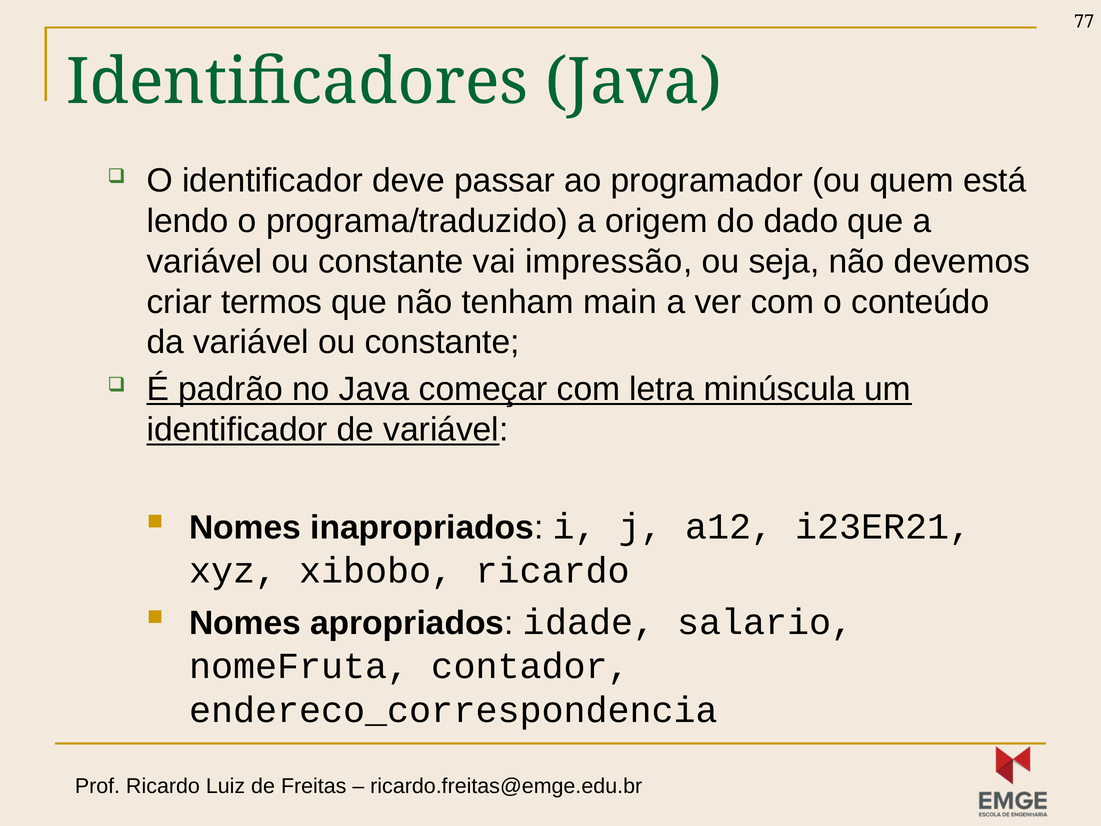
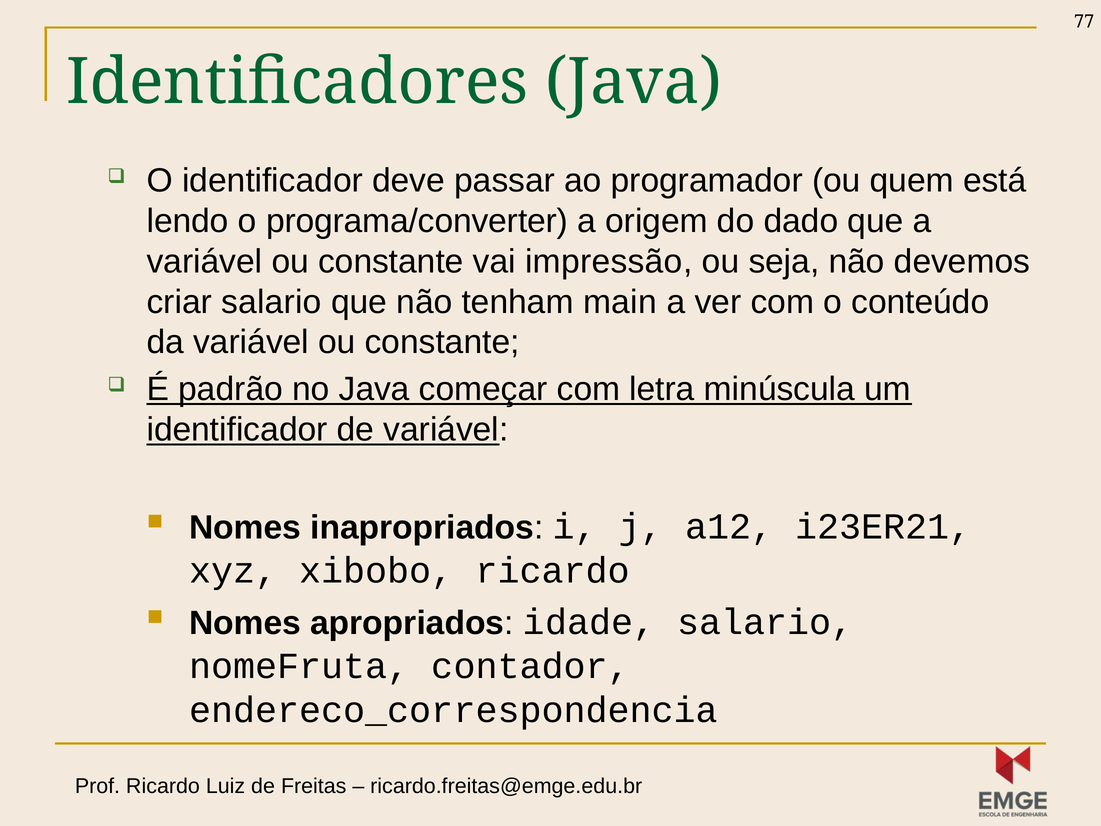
programa/traduzido: programa/traduzido -> programa/converter (417, 221)
criar termos: termos -> salario (271, 302)
